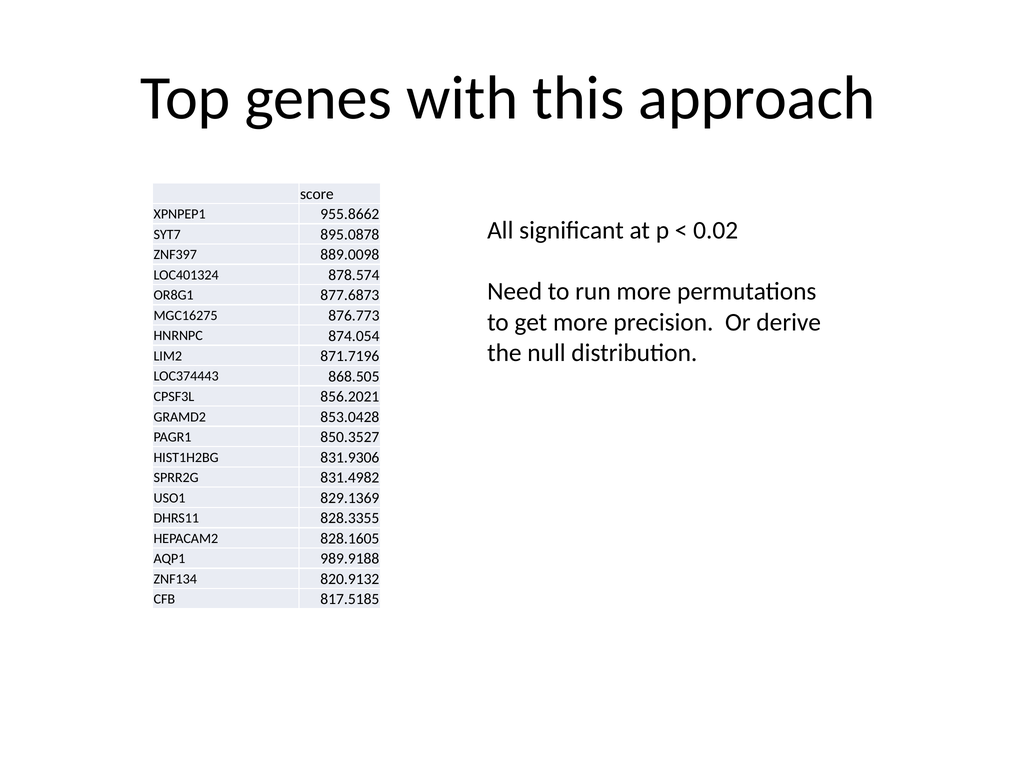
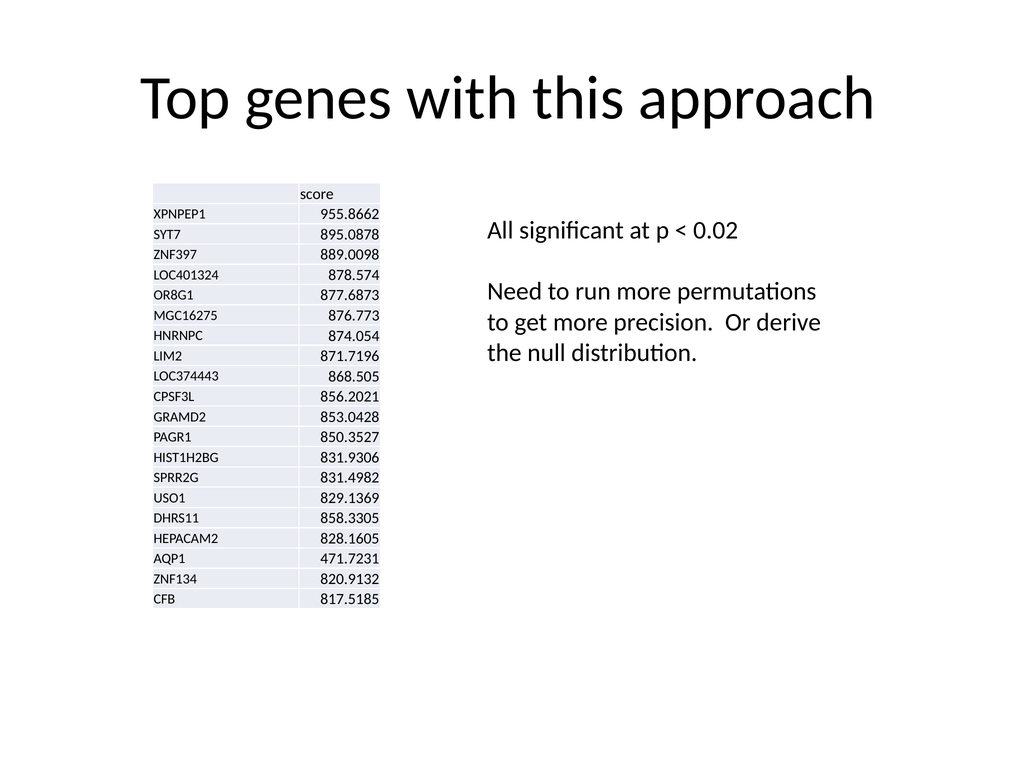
828.3355: 828.3355 -> 858.3305 (350, 518)
989.9188: 989.9188 -> 471.7231 (350, 559)
